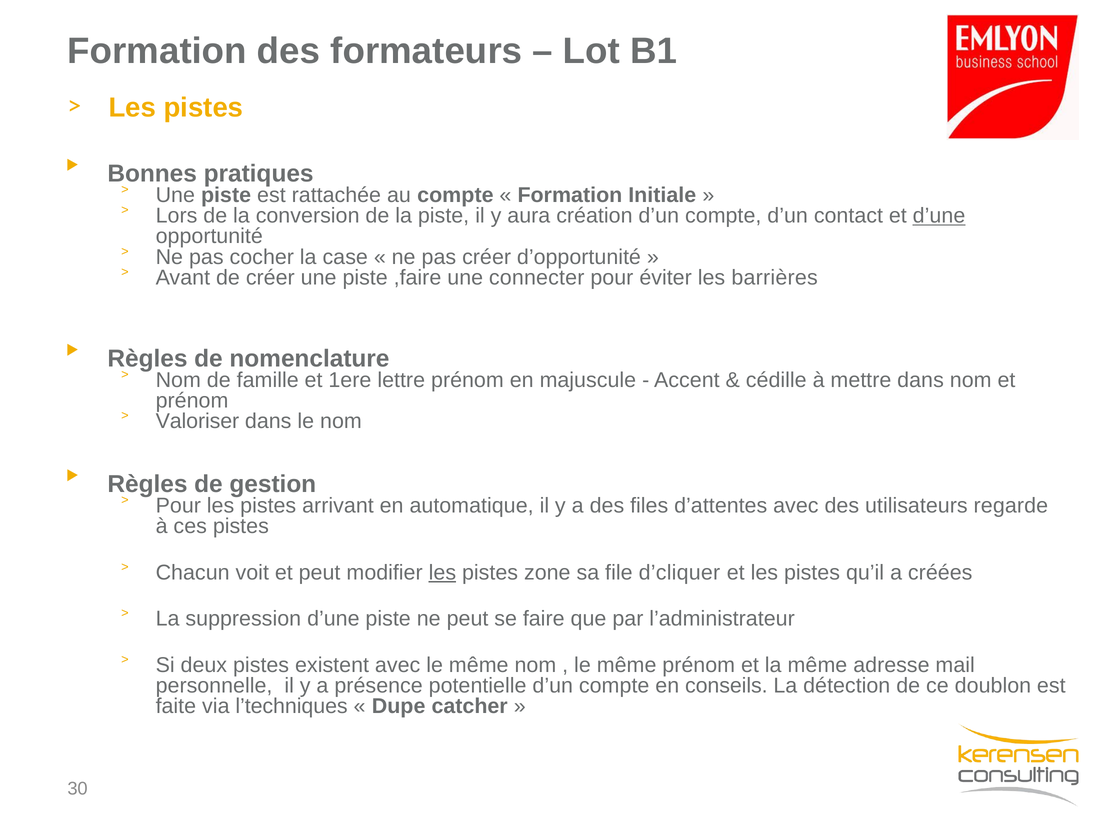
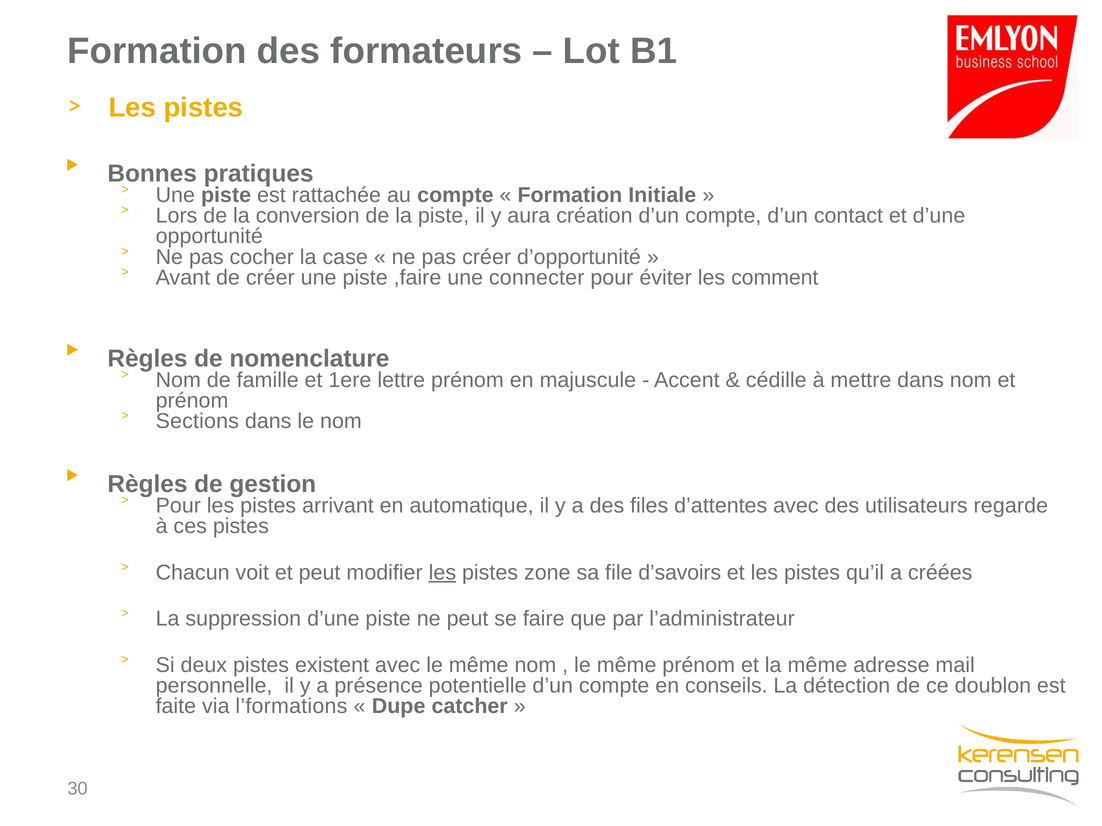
d’une underline: present -> none (939, 216)
barrières: barrières -> comment (775, 278)
Valoriser: Valoriser -> Sections (197, 422)
d’cliquer: d’cliquer -> d’savoirs (680, 573)
l’techniques: l’techniques -> l’formations (291, 707)
